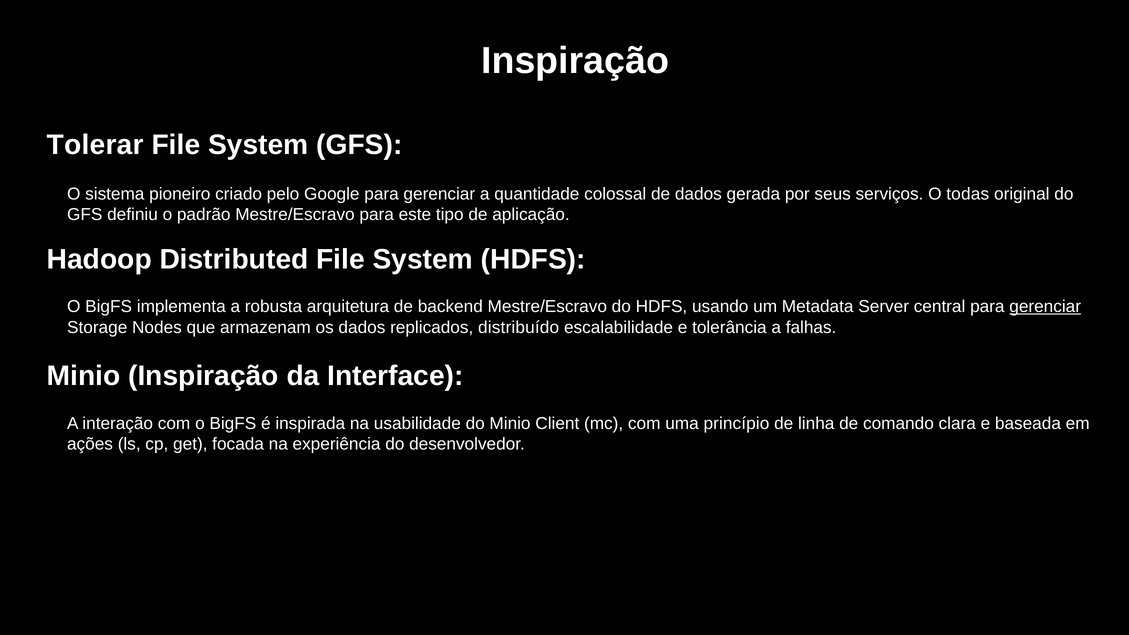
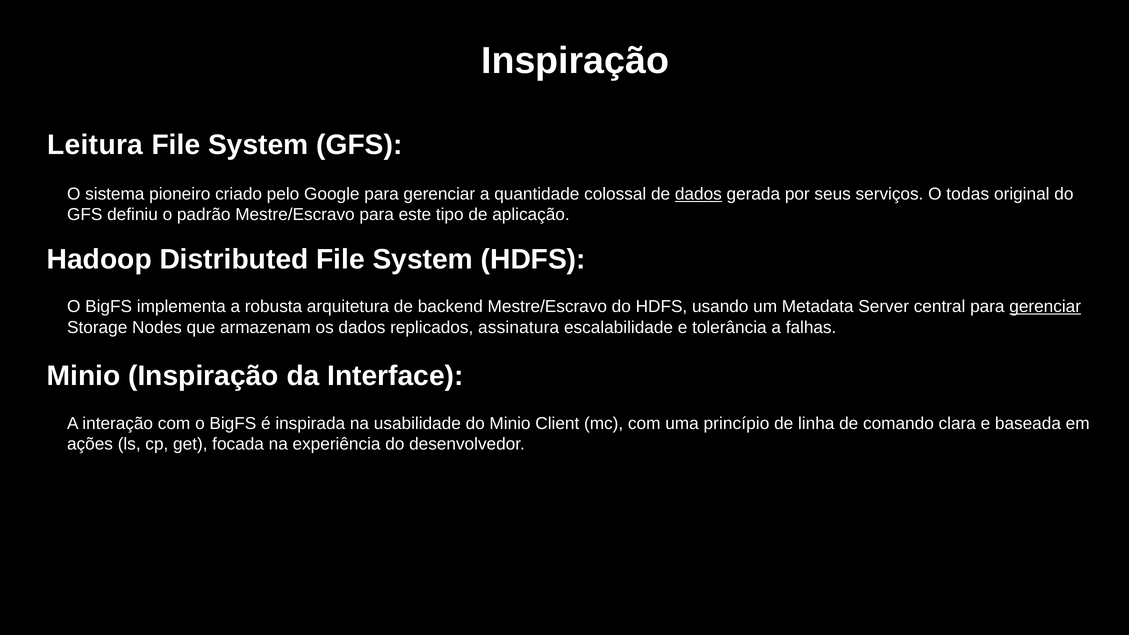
Tolerar: Tolerar -> Leitura (95, 145)
dados underline: none -> present (698, 194)
distribuído: distribuído -> assinatura (519, 327)
